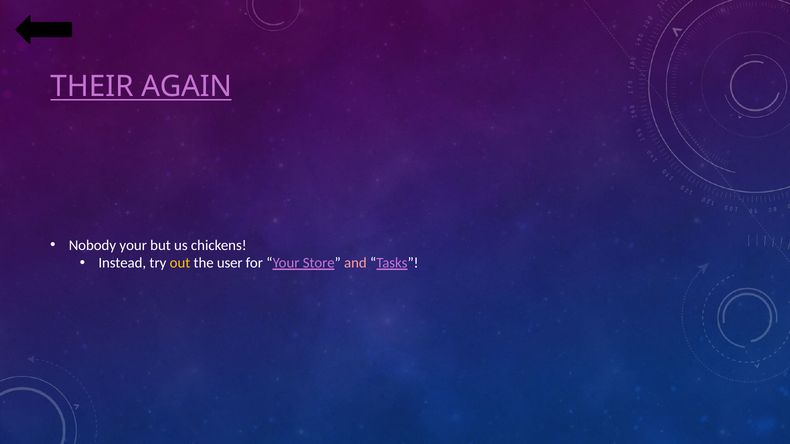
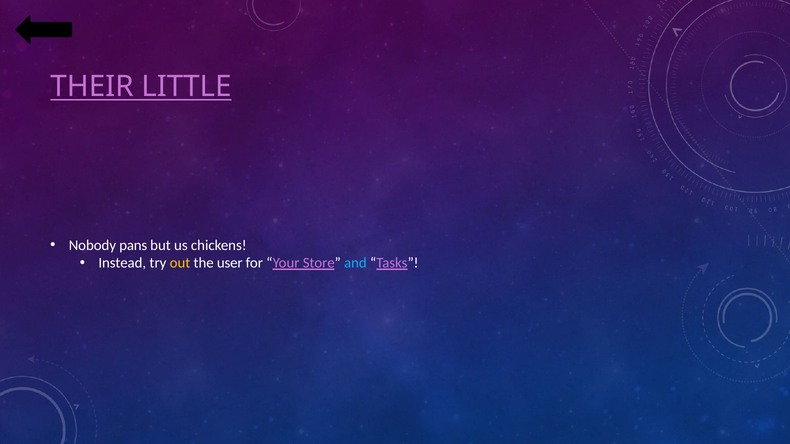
AGAIN: AGAIN -> LITTLE (186, 86)
Nobody your: your -> pans (133, 245)
and colour: pink -> light blue (355, 263)
